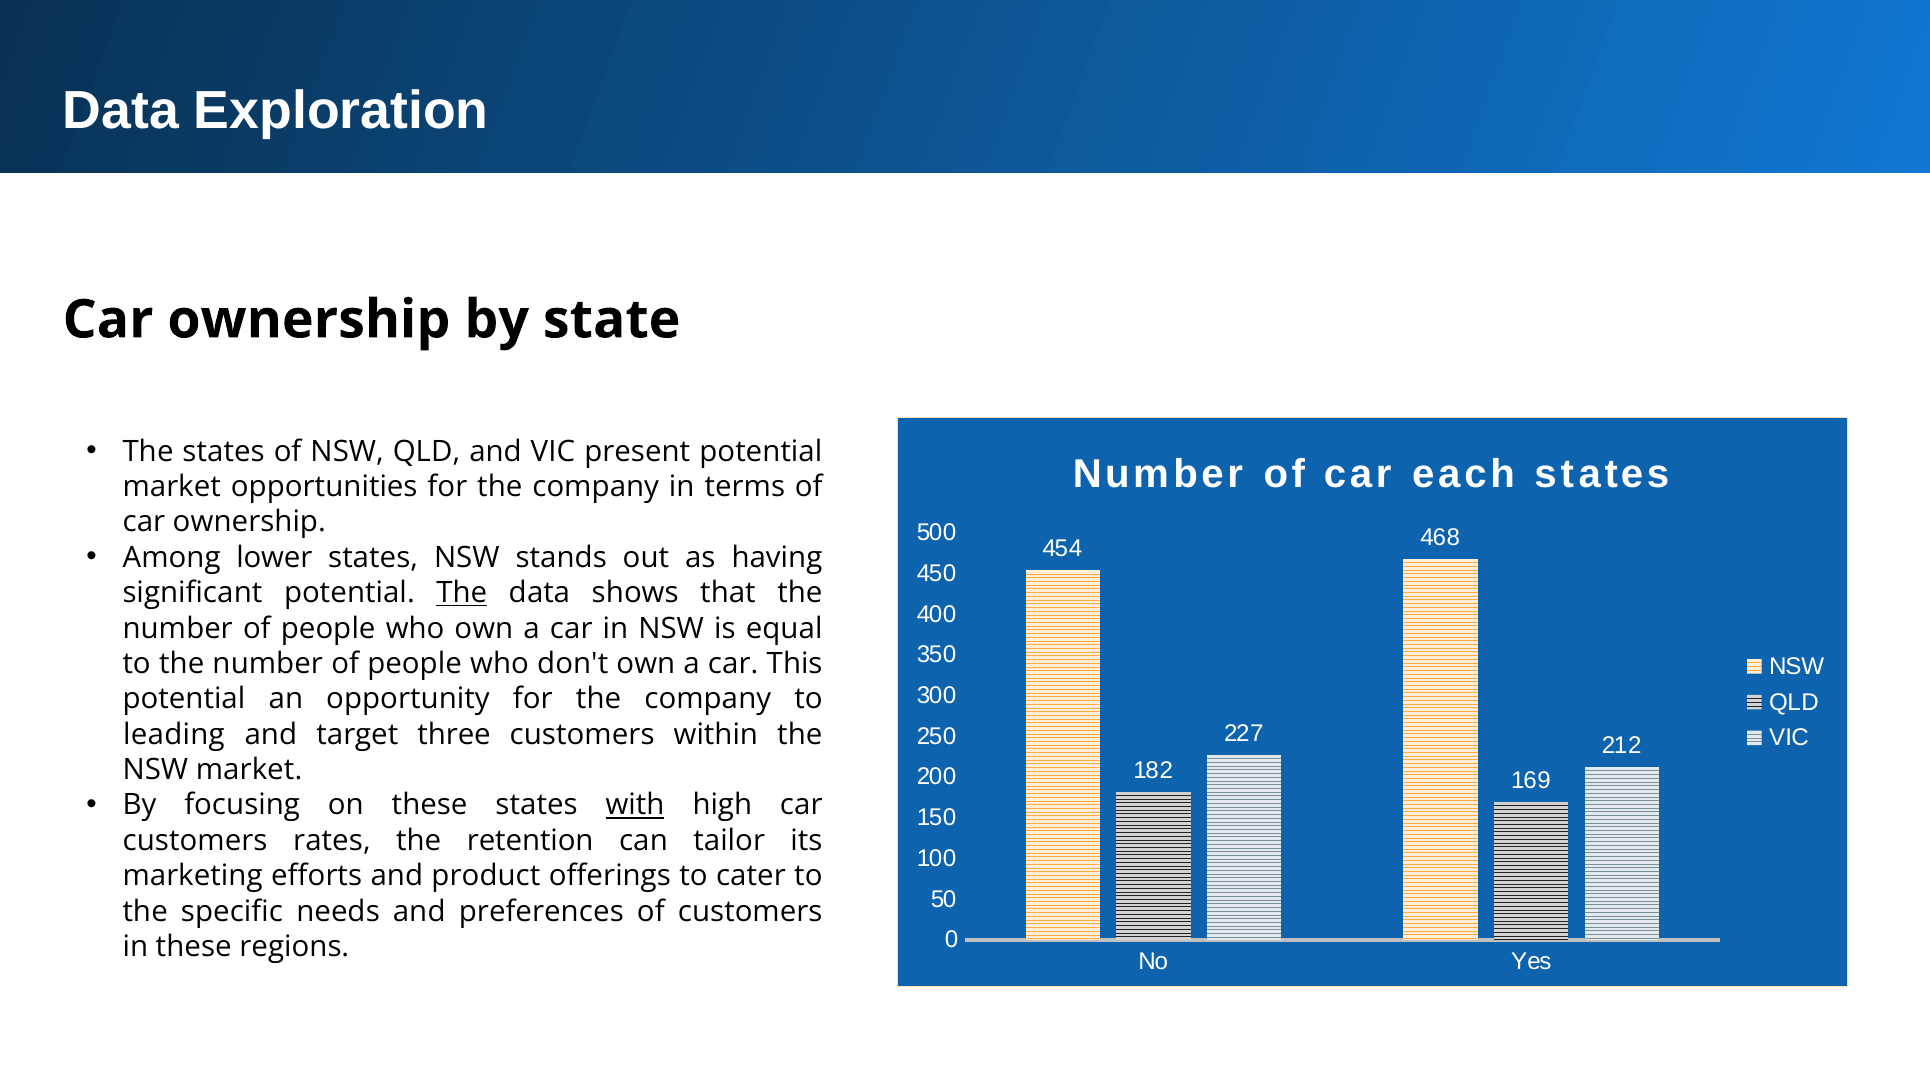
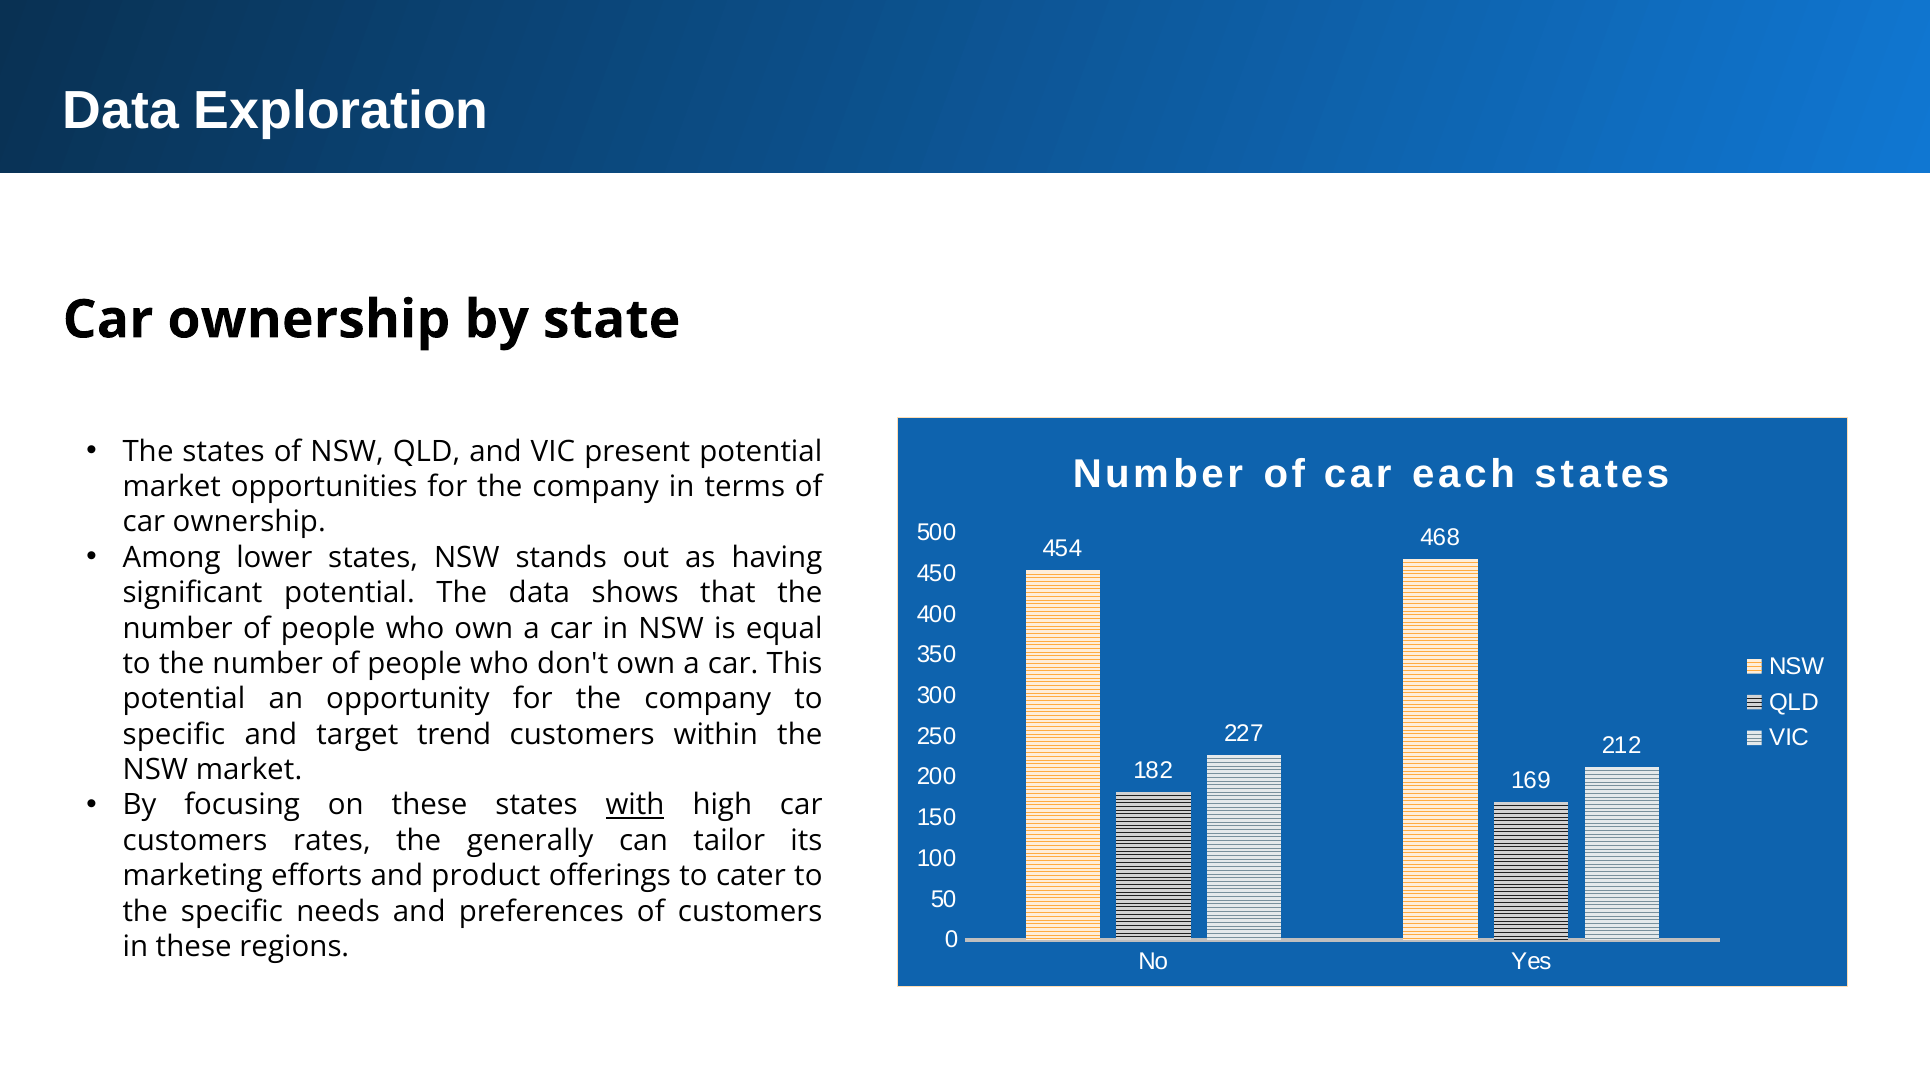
The underline: present -> none (462, 593)
leading: leading -> specific (174, 735)
three: three -> trend (454, 735)
retention: retention -> generally (530, 841)
